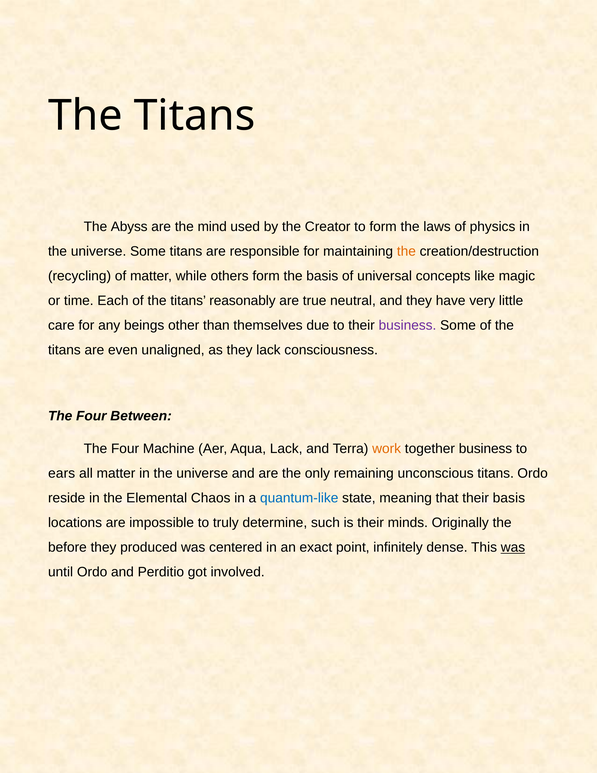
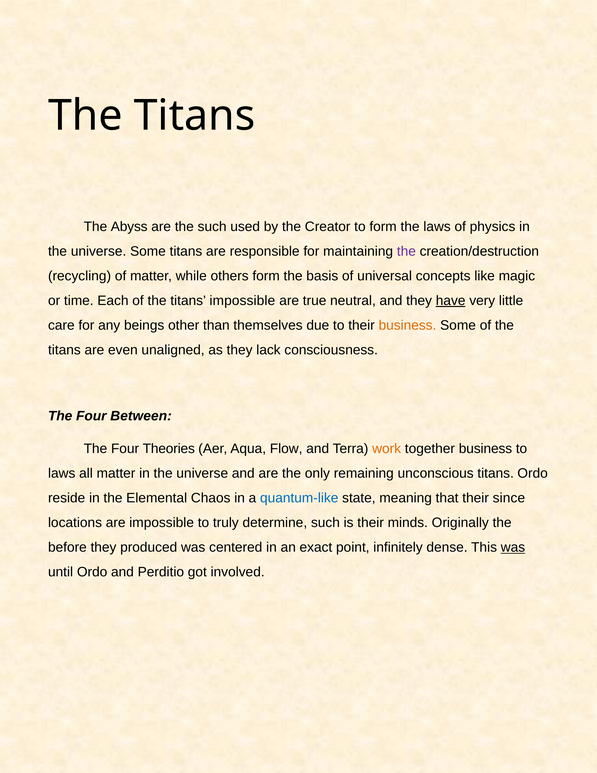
the mind: mind -> such (212, 227)
the colour: orange -> purple (406, 251)
titans reasonably: reasonably -> impossible (242, 300)
have underline: none -> present (451, 300)
business colour: purple -> orange (407, 325)
Machine: Machine -> Theories (169, 449)
Aqua Lack: Lack -> Flow (286, 449)
ears: ears -> laws (62, 473)
their basis: basis -> since (509, 498)
